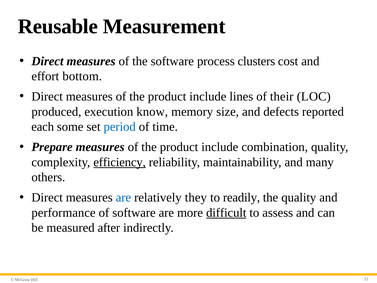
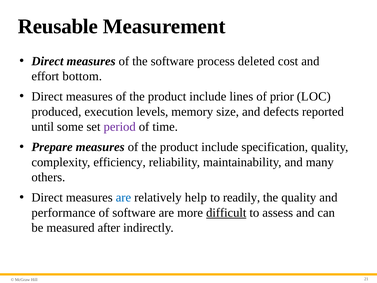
clusters: clusters -> deleted (256, 61)
their: their -> prior (282, 96)
know: know -> levels (152, 112)
each: each -> until (43, 127)
period colour: blue -> purple (120, 127)
combination: combination -> specification (275, 147)
efficiency underline: present -> none (120, 162)
they: they -> help (196, 197)
